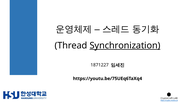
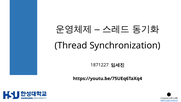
Synchronization underline: present -> none (125, 45)
